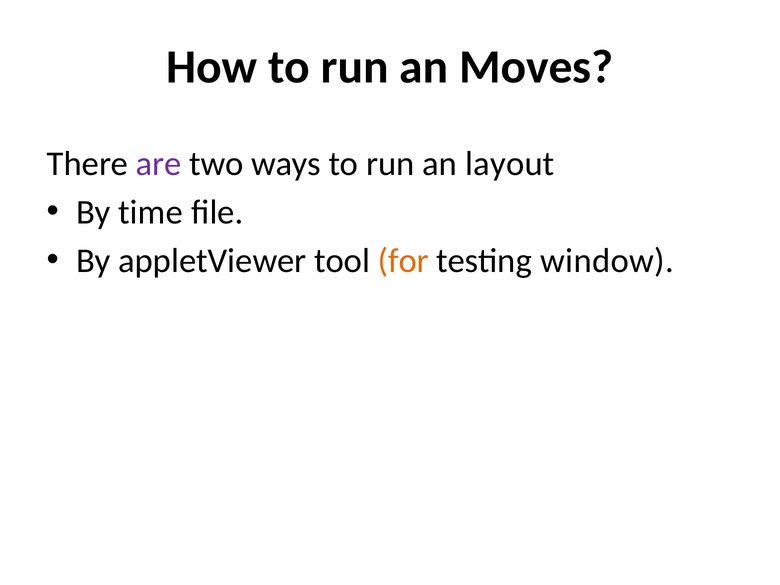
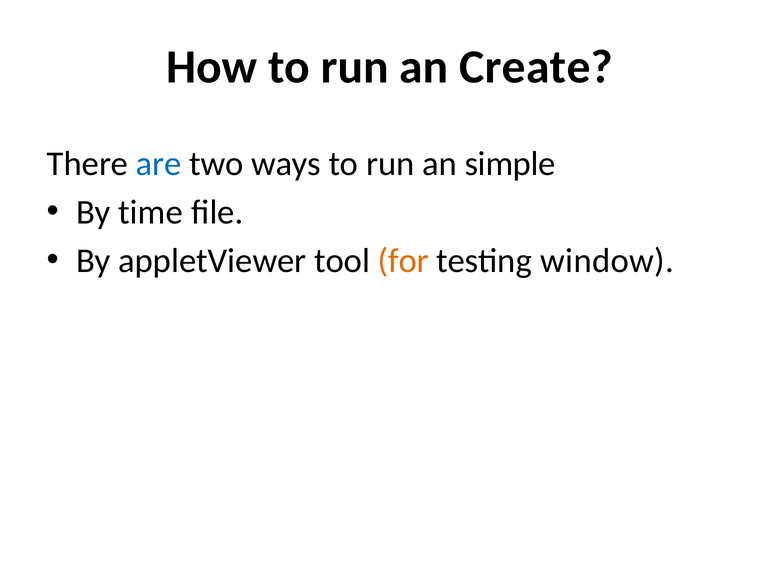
Moves: Moves -> Create (536, 67)
are colour: purple -> blue (159, 164)
layout: layout -> simple (510, 164)
